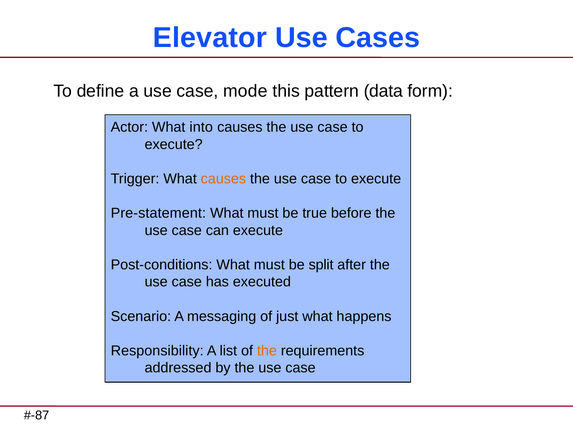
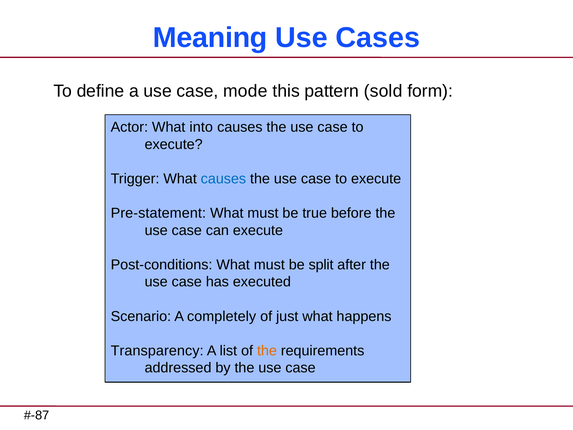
Elevator: Elevator -> Meaning (210, 38)
data: data -> sold (383, 91)
causes colour: orange -> blue (223, 179)
messaging: messaging -> completely (222, 316)
Responsibility: Responsibility -> Transparency (157, 350)
